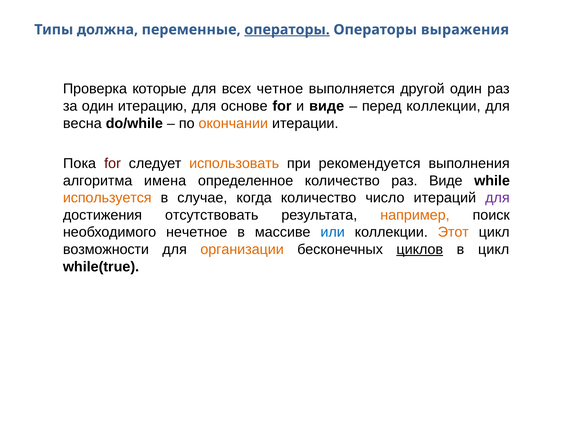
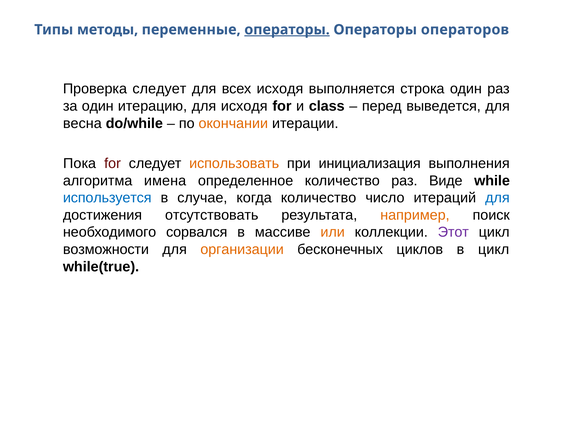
должна: должна -> методы (108, 30)
выражения: выражения -> операторов (465, 30)
Проверка которые: которые -> следует (159, 89)
всех четное: четное -> исходя (280, 89)
другой: другой -> строка (422, 89)
для основе: основе -> исходя (244, 106)
и виде: виде -> class (327, 106)
перед коллекции: коллекции -> выведется (444, 106)
рекомендуется: рекомендуется -> инициализация (370, 163)
используется colour: orange -> blue (107, 198)
для colour: purple -> blue (497, 198)
нечетное: нечетное -> сорвался (197, 232)
или colour: blue -> orange (333, 232)
Этот colour: orange -> purple (453, 232)
циклов underline: present -> none (420, 249)
